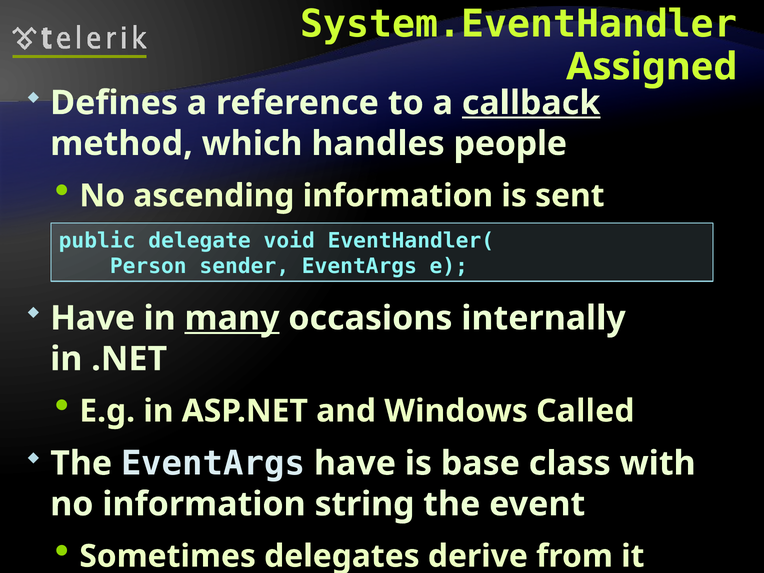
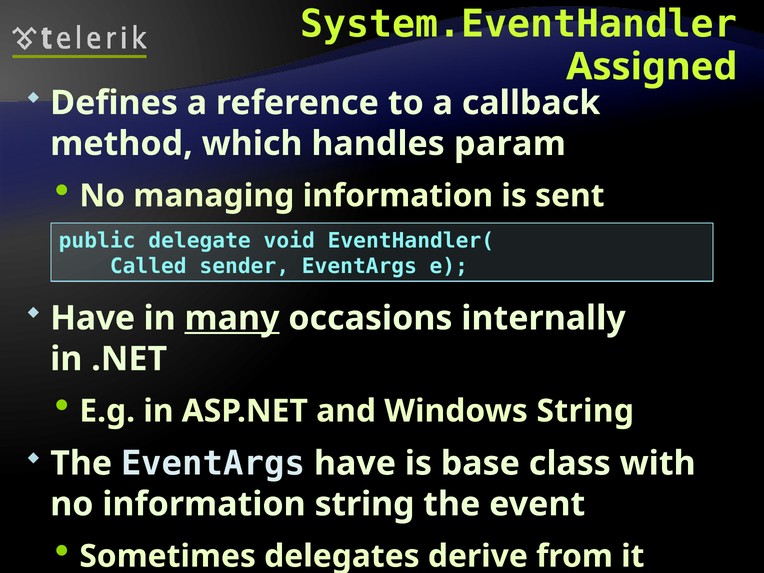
callback underline: present -> none (531, 103)
people: people -> param (510, 144)
ascending: ascending -> managing (214, 196)
Person: Person -> Called (148, 266)
Windows Called: Called -> String (585, 411)
